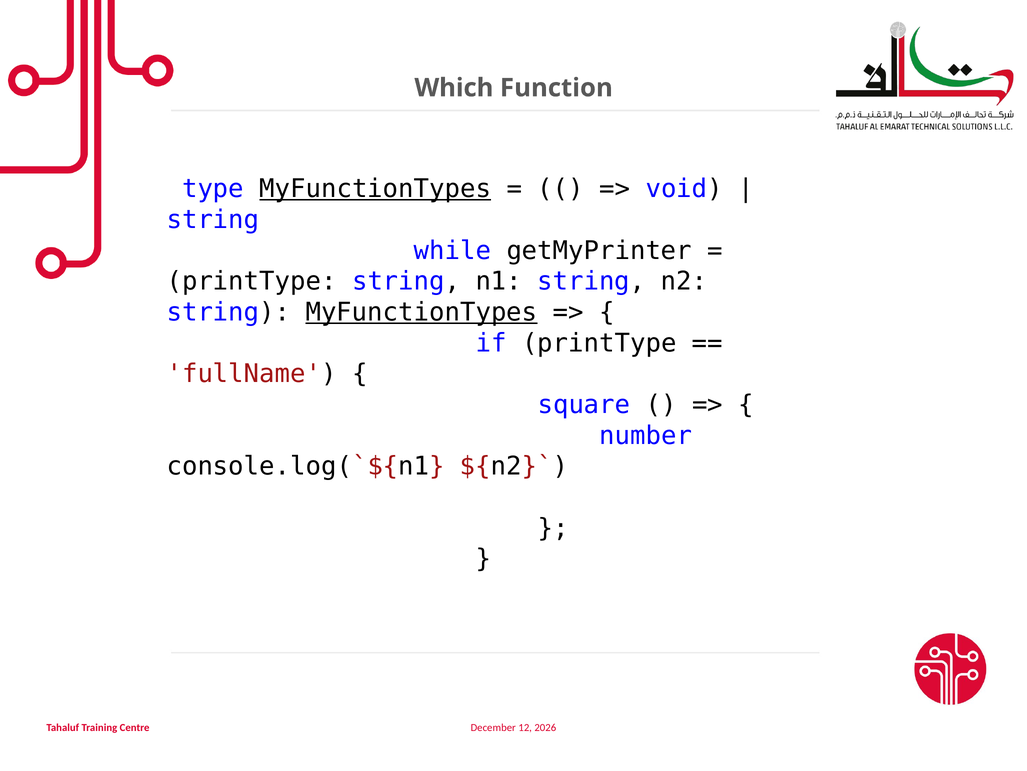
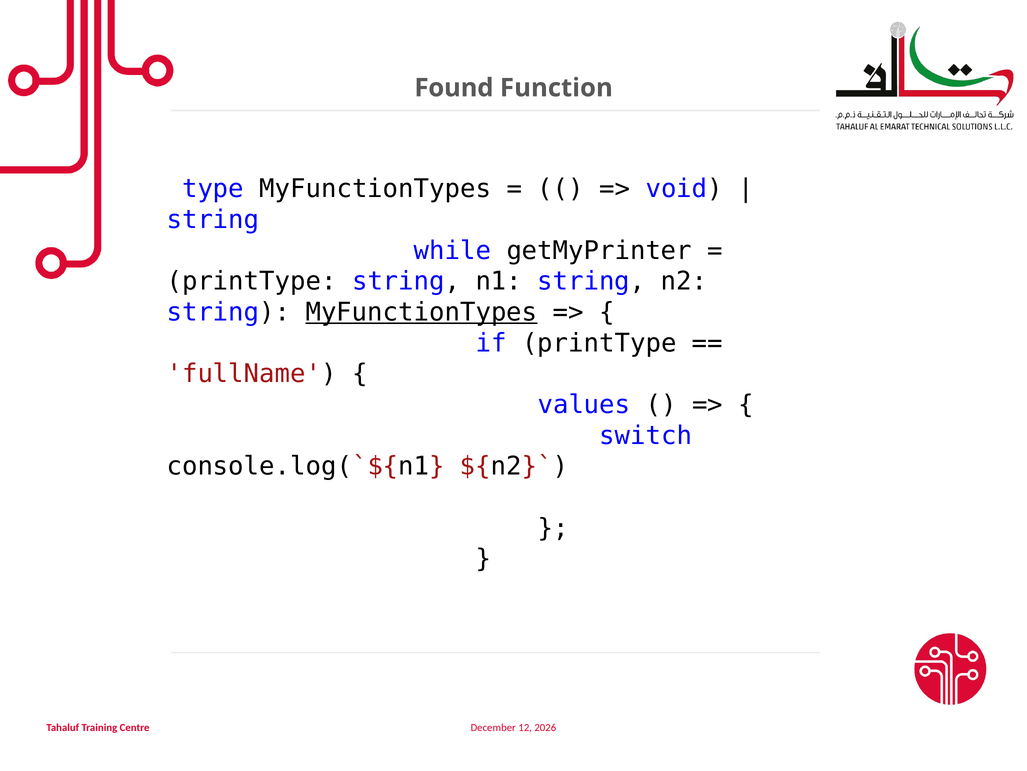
Which: Which -> Found (454, 88)
MyFunctionTypes underline: present -> none (375, 189)
square: square -> values (584, 404)
number: number -> switch (646, 435)
